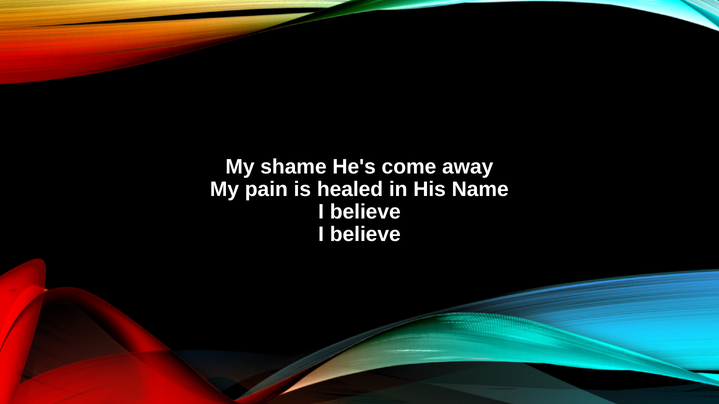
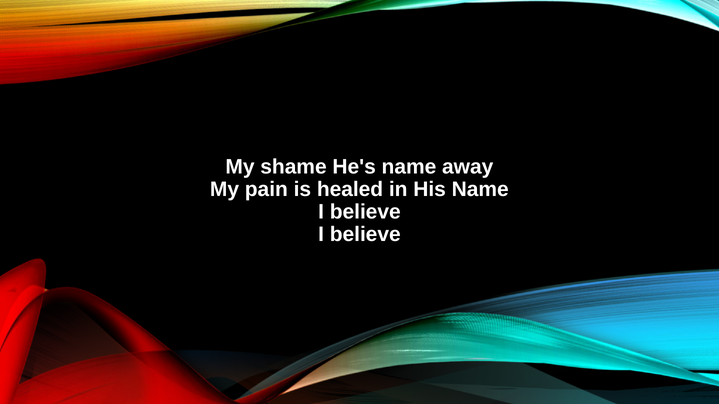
He's come: come -> name (409, 167)
